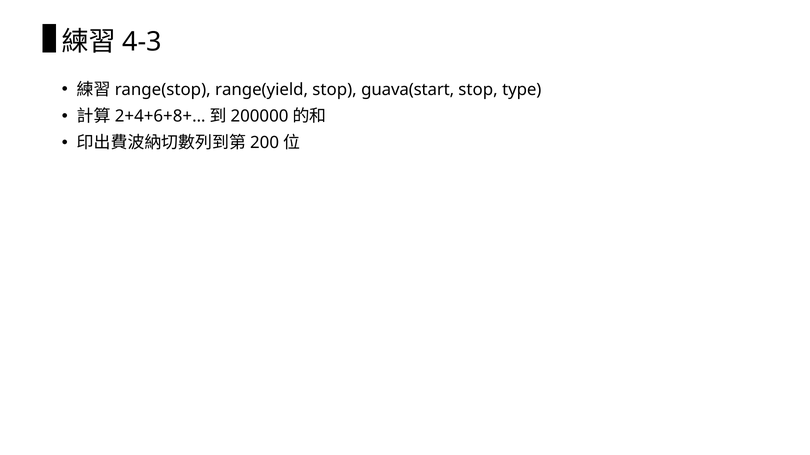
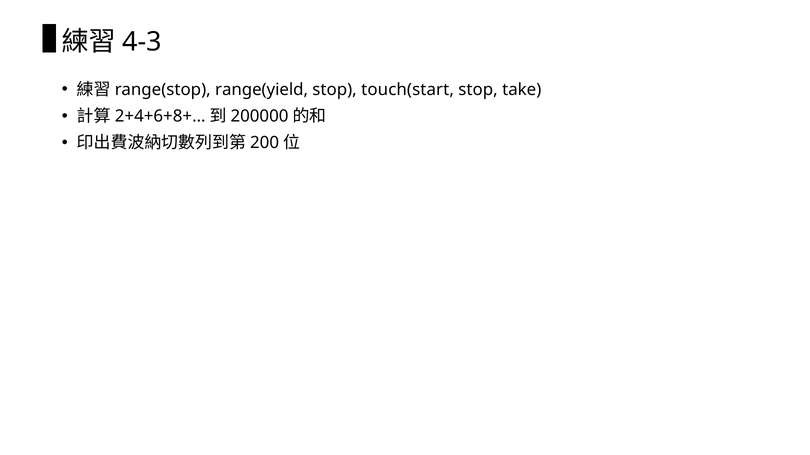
guava(start: guava(start -> touch(start (408, 90)
type: type -> take (522, 90)
